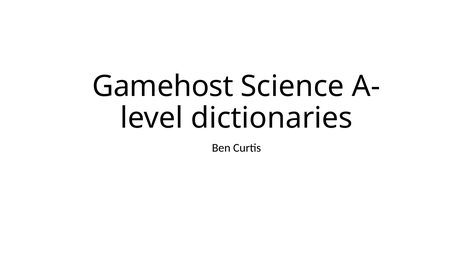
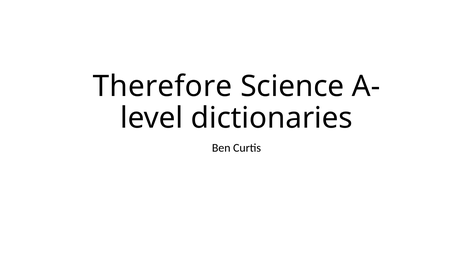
Gamehost: Gamehost -> Therefore (163, 86)
